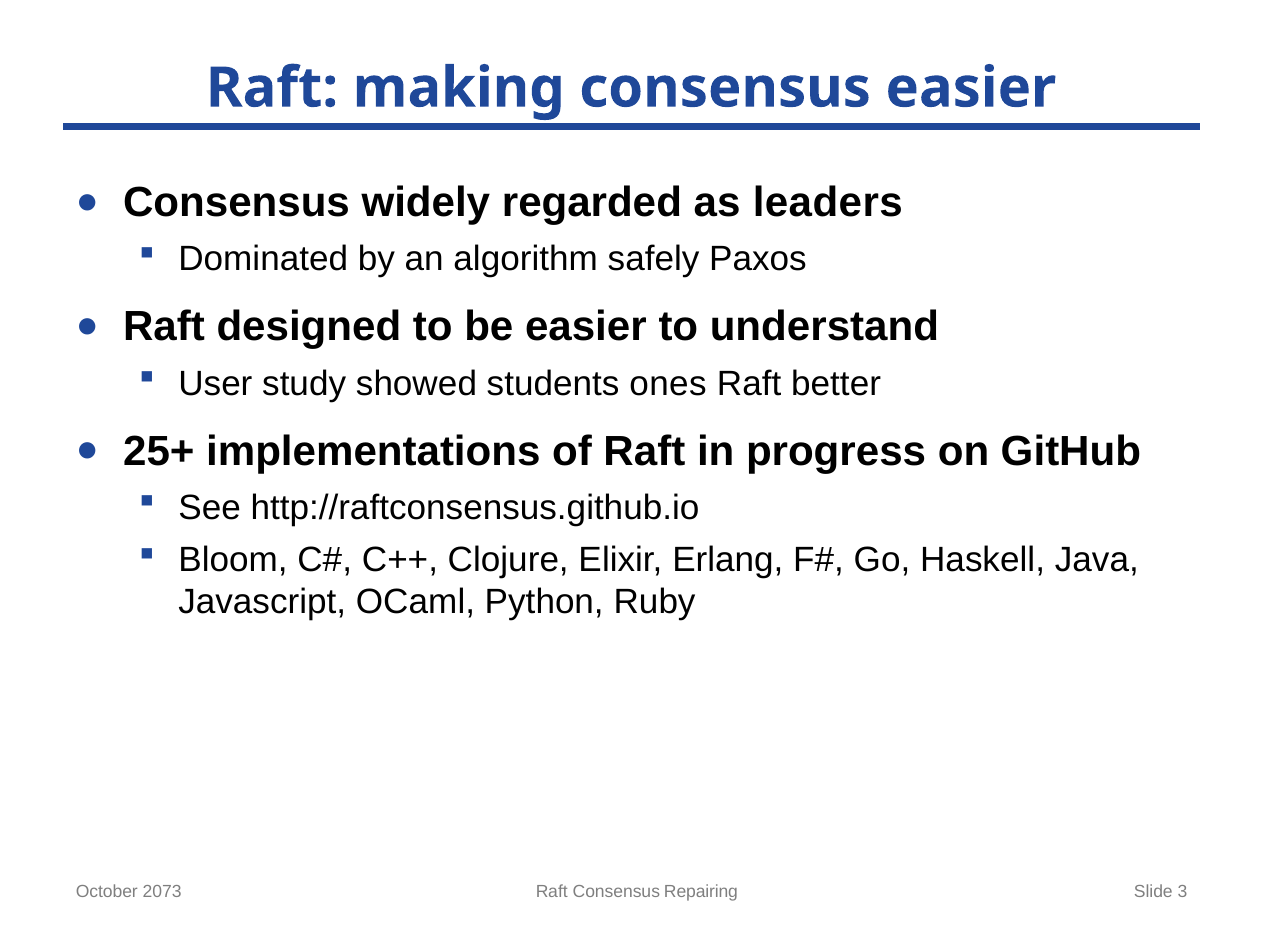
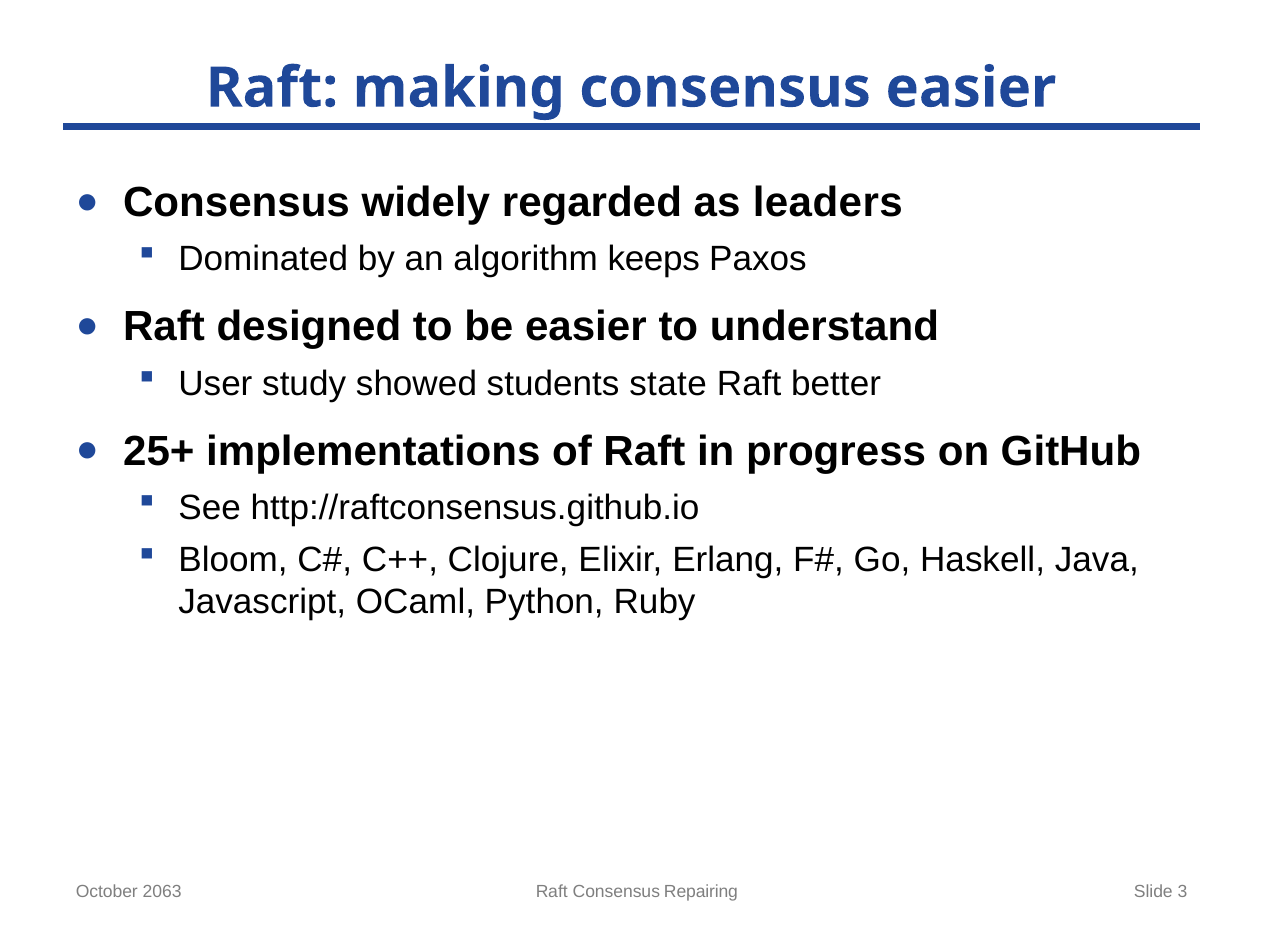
safely: safely -> keeps (654, 259)
ones: ones -> state (668, 384)
2073: 2073 -> 2063 (162, 892)
